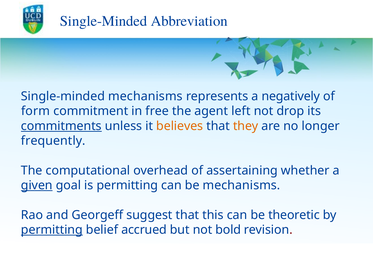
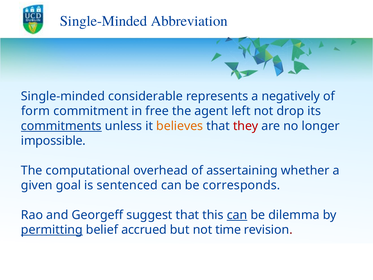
Single-minded mechanisms: mechanisms -> considerable (145, 96)
they colour: orange -> red (246, 126)
frequently: frequently -> impossible (53, 141)
given underline: present -> none (37, 185)
is permitting: permitting -> sentenced (127, 185)
be mechanisms: mechanisms -> corresponds (241, 185)
can underline: none -> present (237, 215)
theoretic: theoretic -> dilemma (294, 215)
bold: bold -> time (228, 230)
